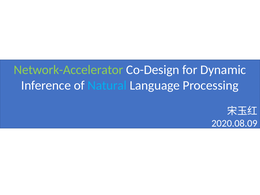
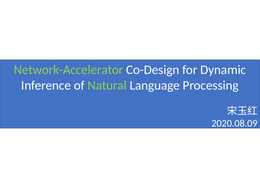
Natural colour: light blue -> light green (107, 85)
